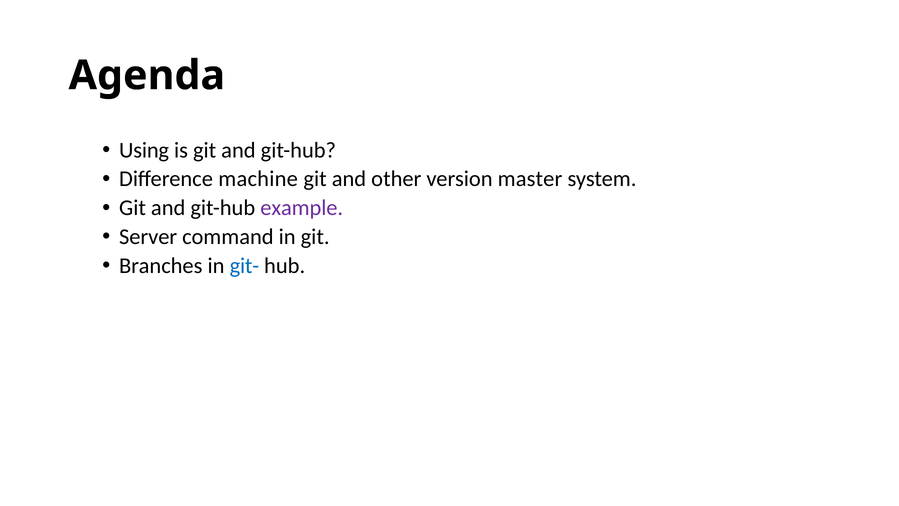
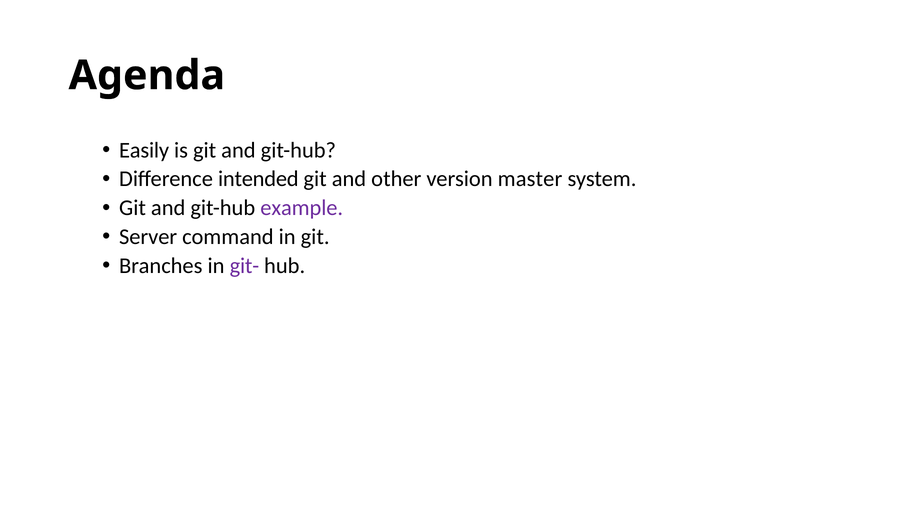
Using: Using -> Easily (144, 150)
machine: machine -> intended (258, 179)
git- colour: blue -> purple (244, 266)
